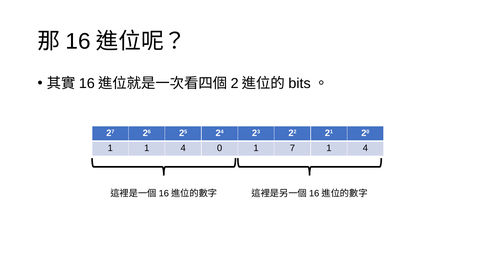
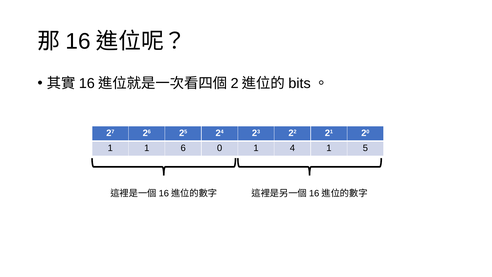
1 1 4: 4 -> 6 (183, 148)
7: 7 -> 4 (292, 148)
4: 4 -> 5 (365, 148)
